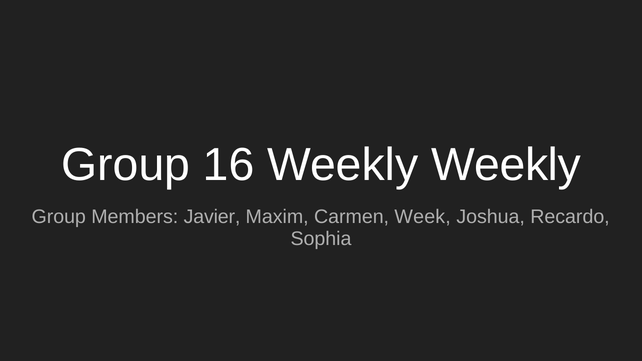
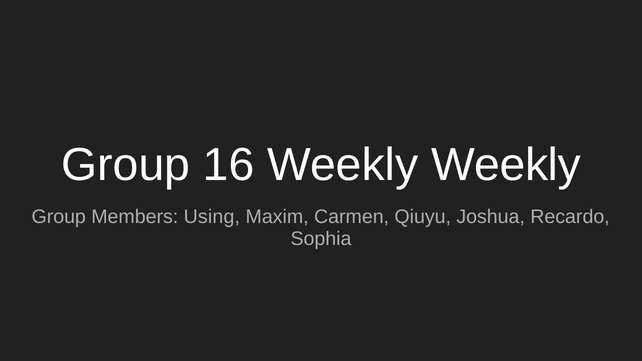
Javier: Javier -> Using (212, 217)
Week: Week -> Qiuyu (423, 217)
